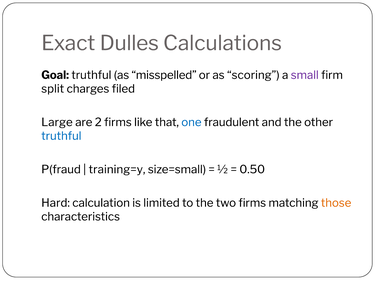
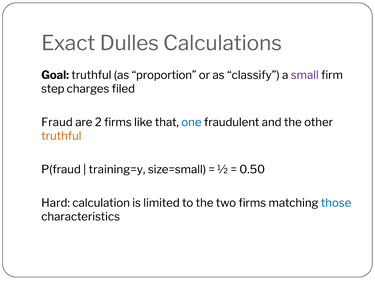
misspelled: misspelled -> proportion (164, 75)
scoring: scoring -> classify (253, 75)
split: split -> step (53, 89)
Large: Large -> Fraud (57, 122)
truthful colour: blue -> orange (61, 136)
those colour: orange -> blue (336, 203)
